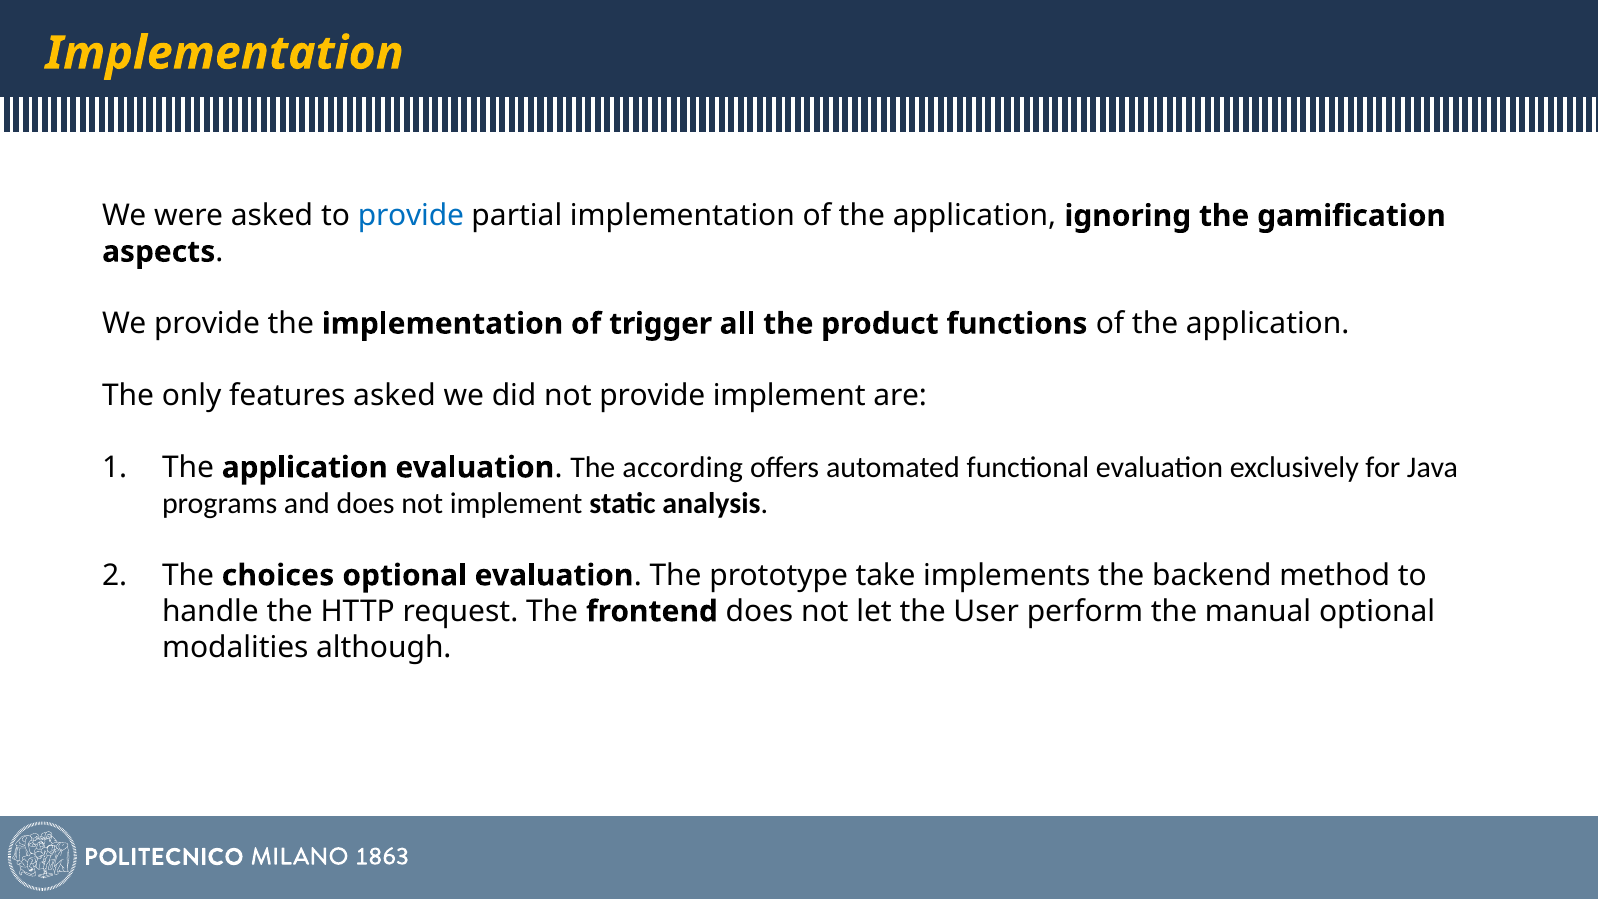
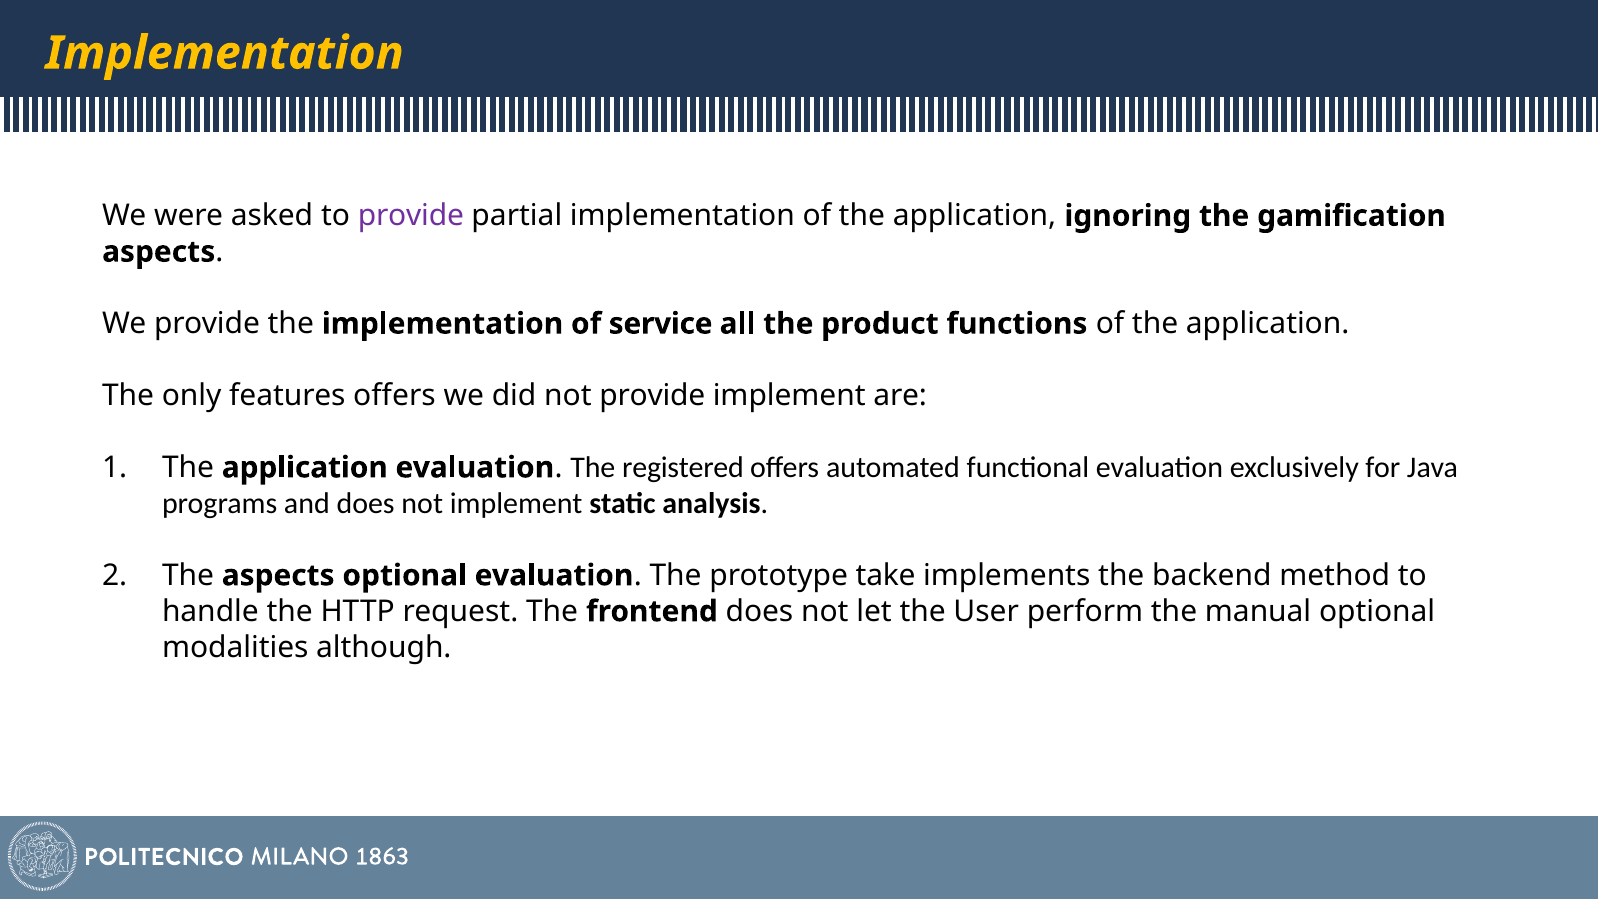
provide colour: blue -> purple (411, 216)
trigger: trigger -> service (661, 324)
features asked: asked -> offers (395, 396)
according: according -> registered (683, 468)
The choices: choices -> aspects (278, 575)
